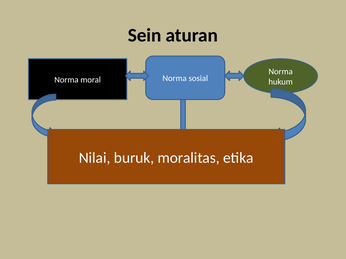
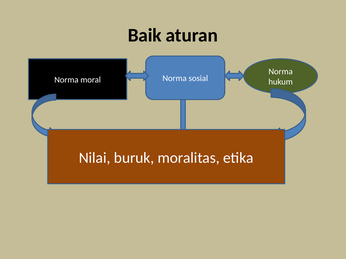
Sein: Sein -> Baik (145, 35)
